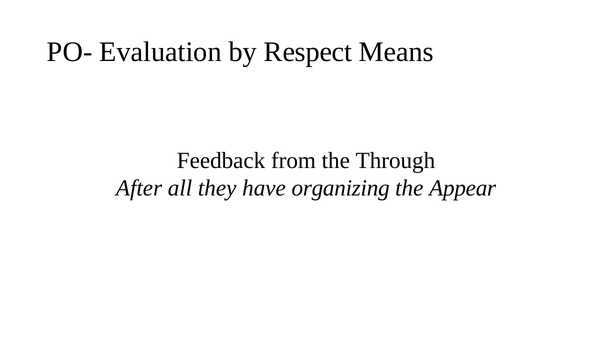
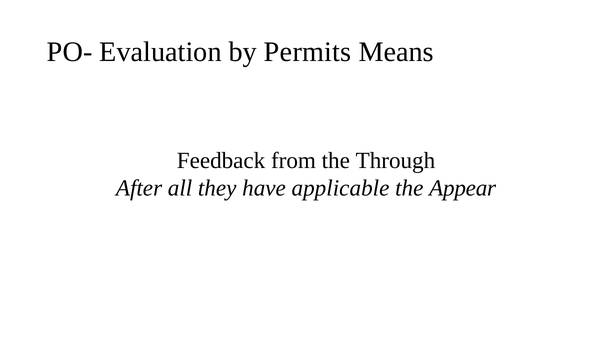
Respect: Respect -> Permits (308, 52)
organizing: organizing -> applicable (340, 188)
